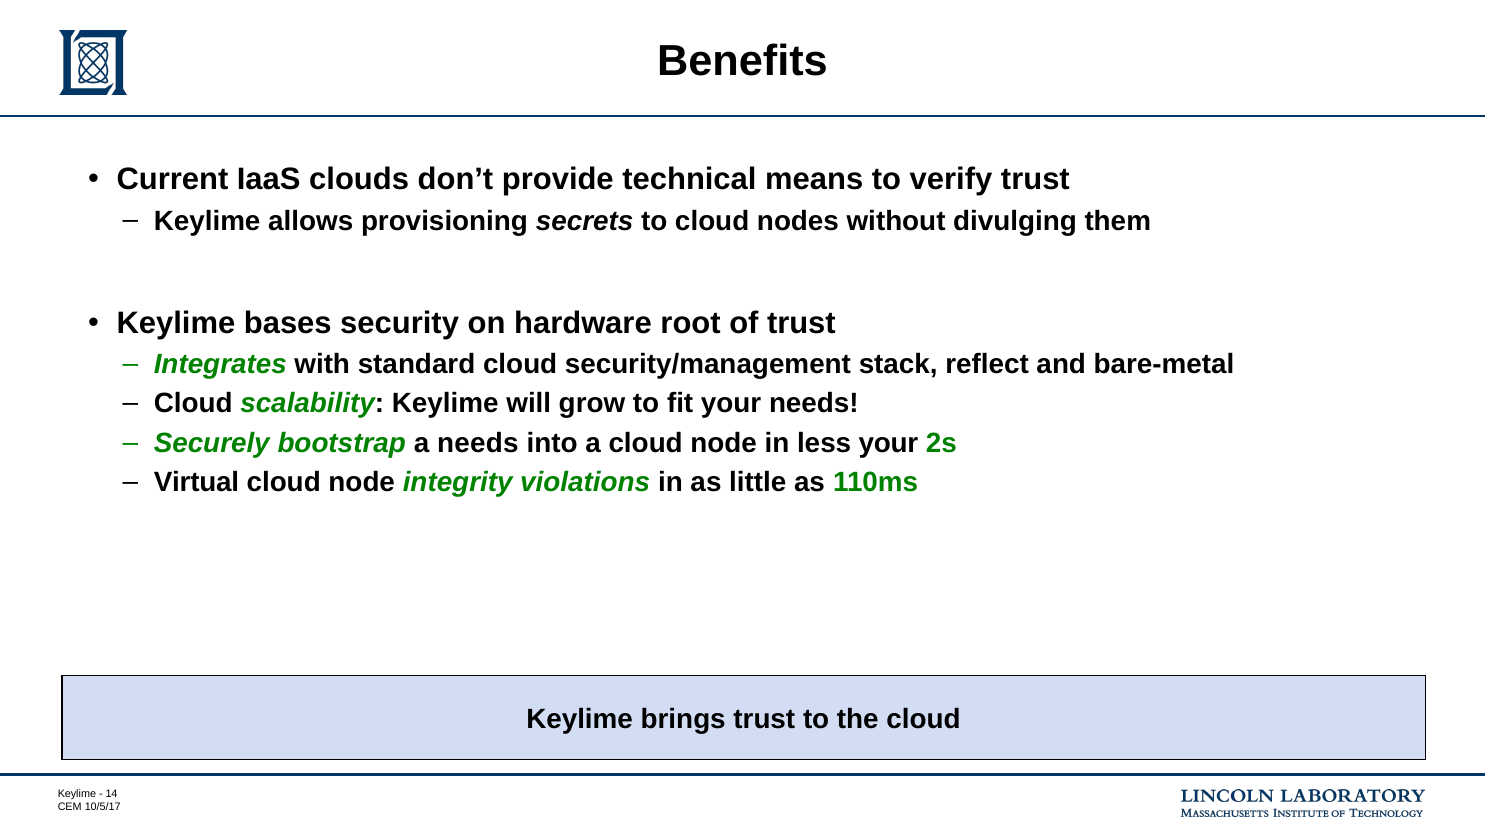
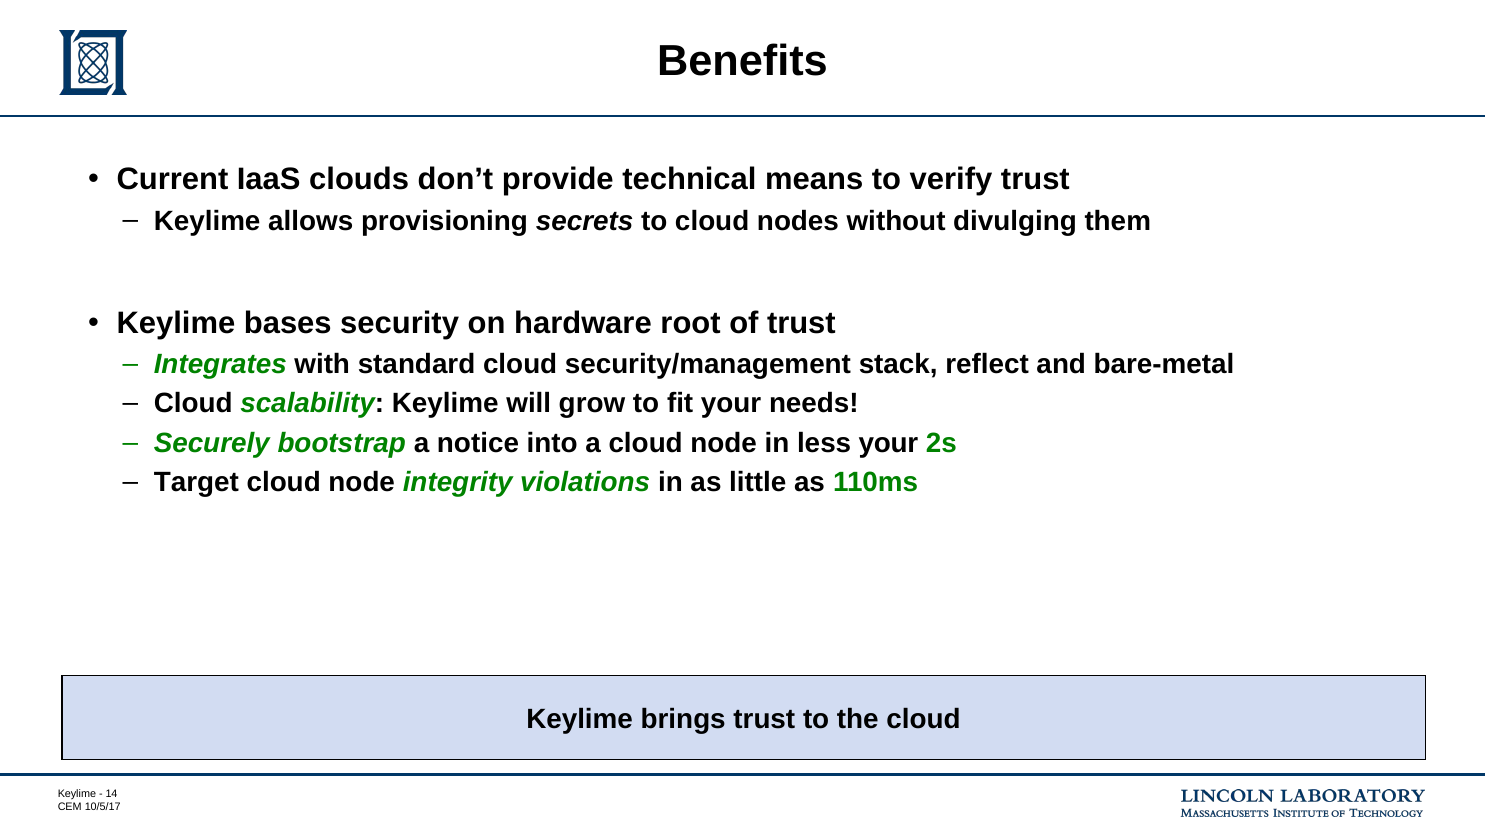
a needs: needs -> notice (478, 443)
Virtual: Virtual -> Target (196, 482)
